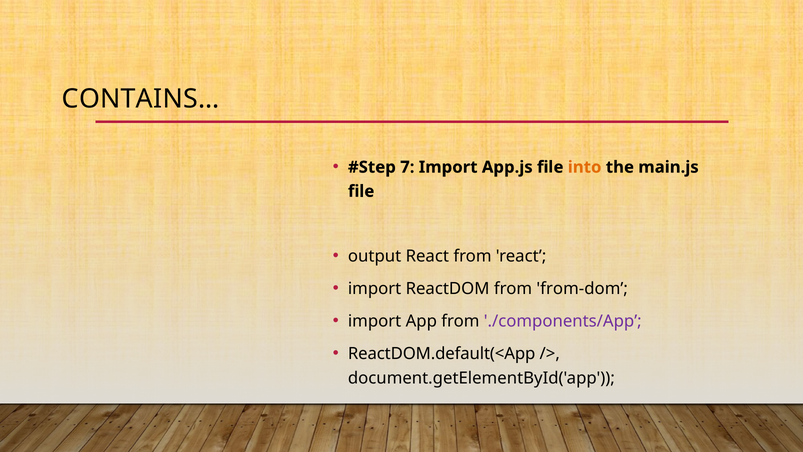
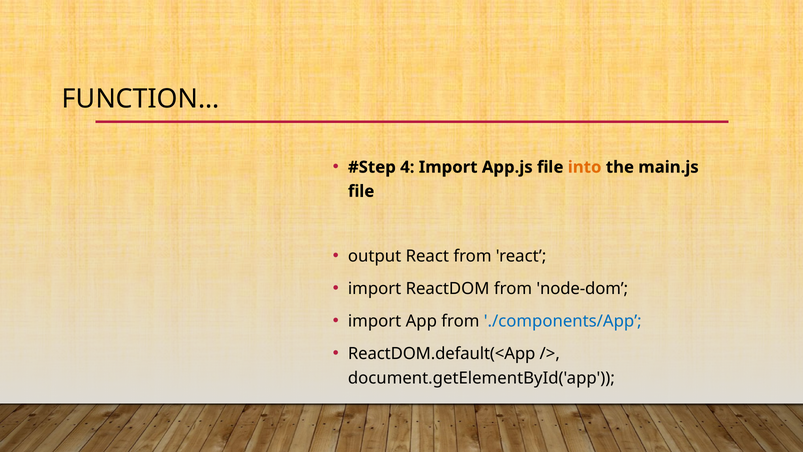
CONTAINS…: CONTAINS… -> FUNCTION… (141, 99)
7: 7 -> 4 (407, 167)
from-dom: from-dom -> node-dom (582, 289)
./components/App colour: purple -> blue (563, 321)
